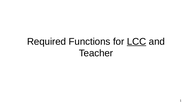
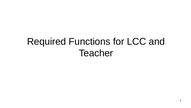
LCC underline: present -> none (137, 41)
